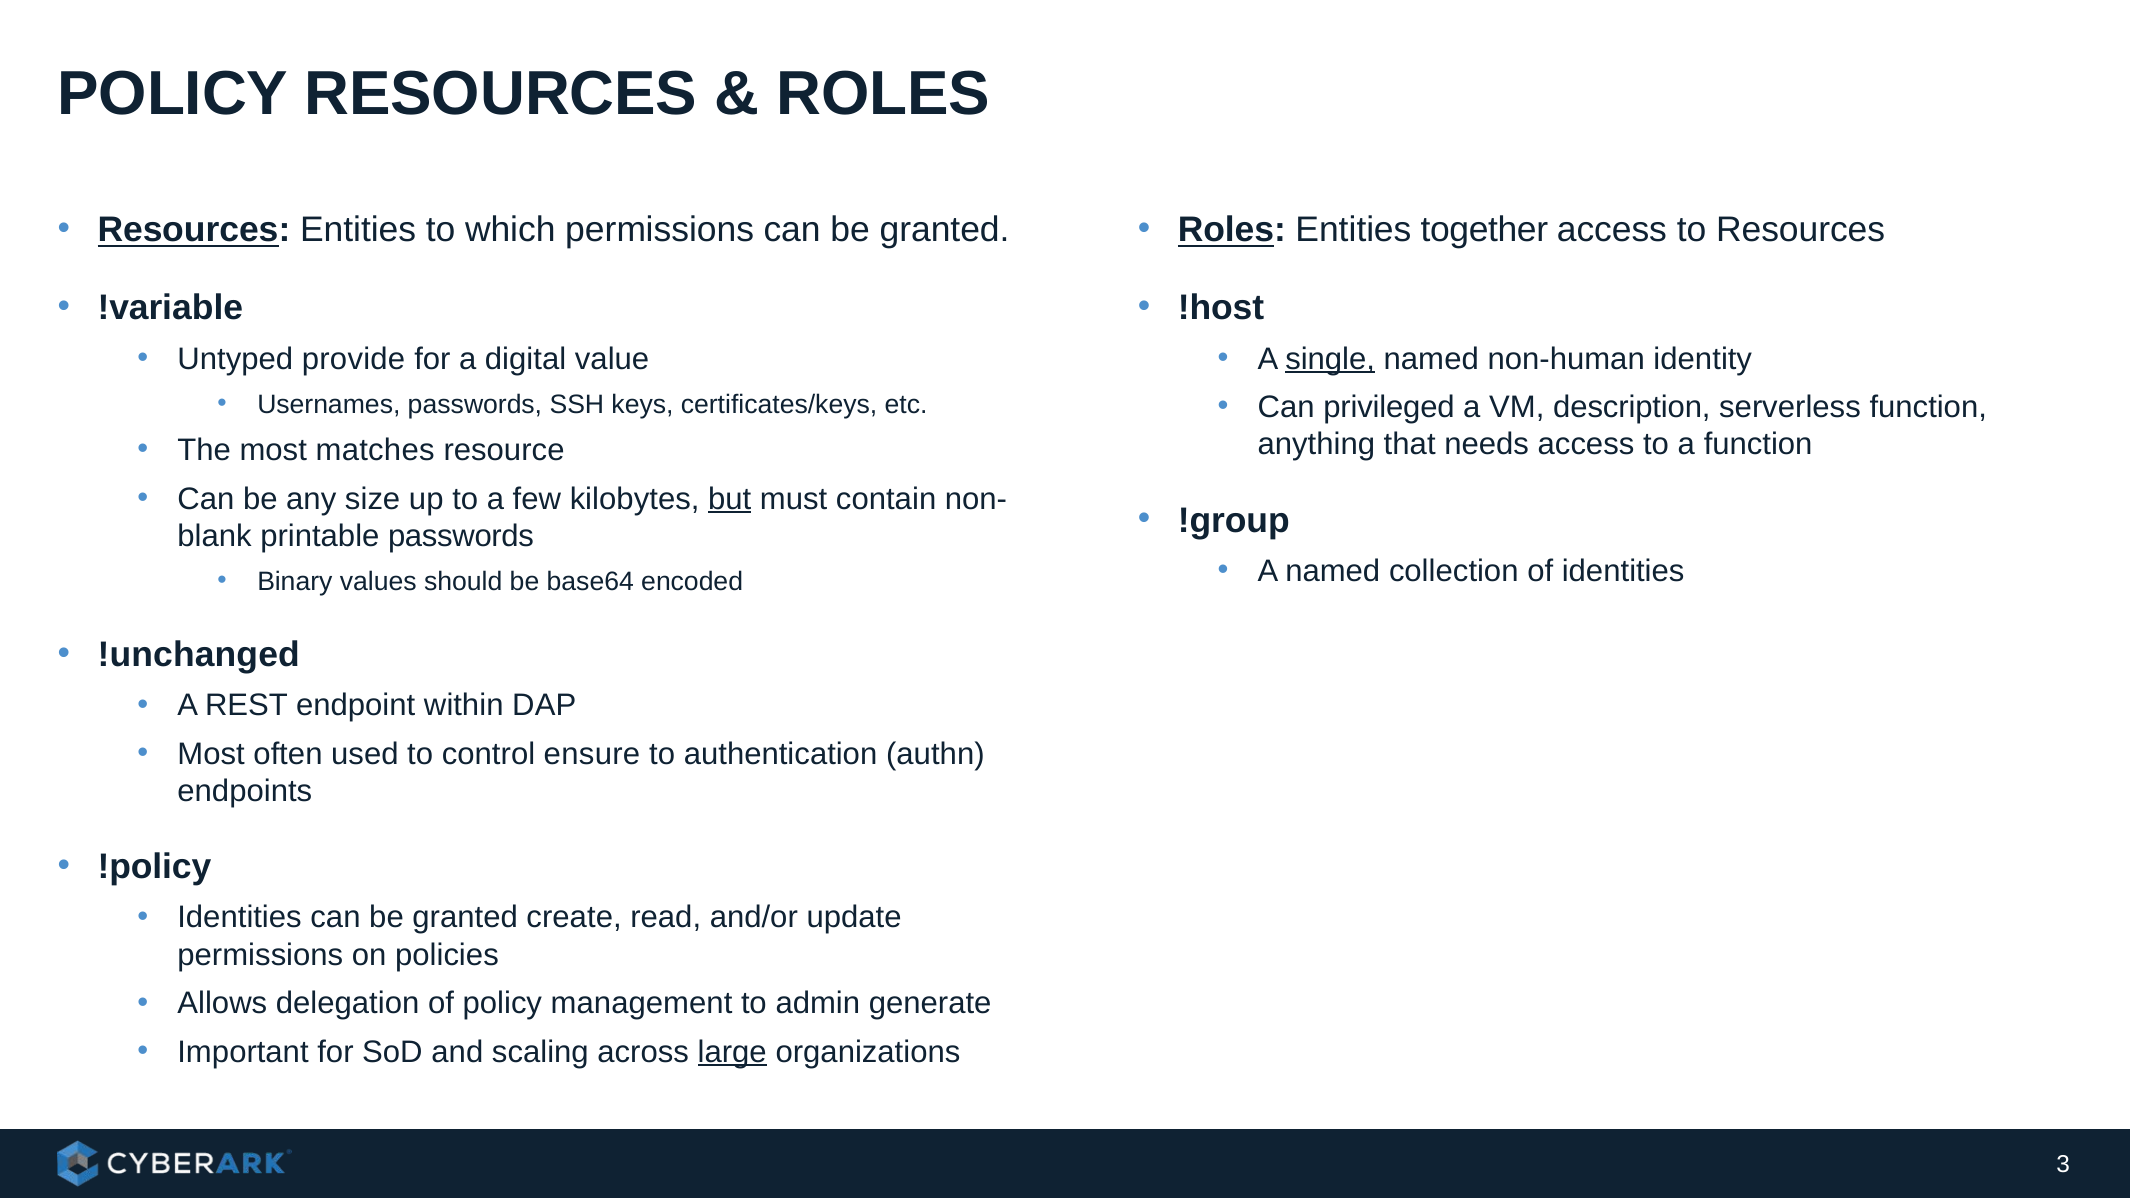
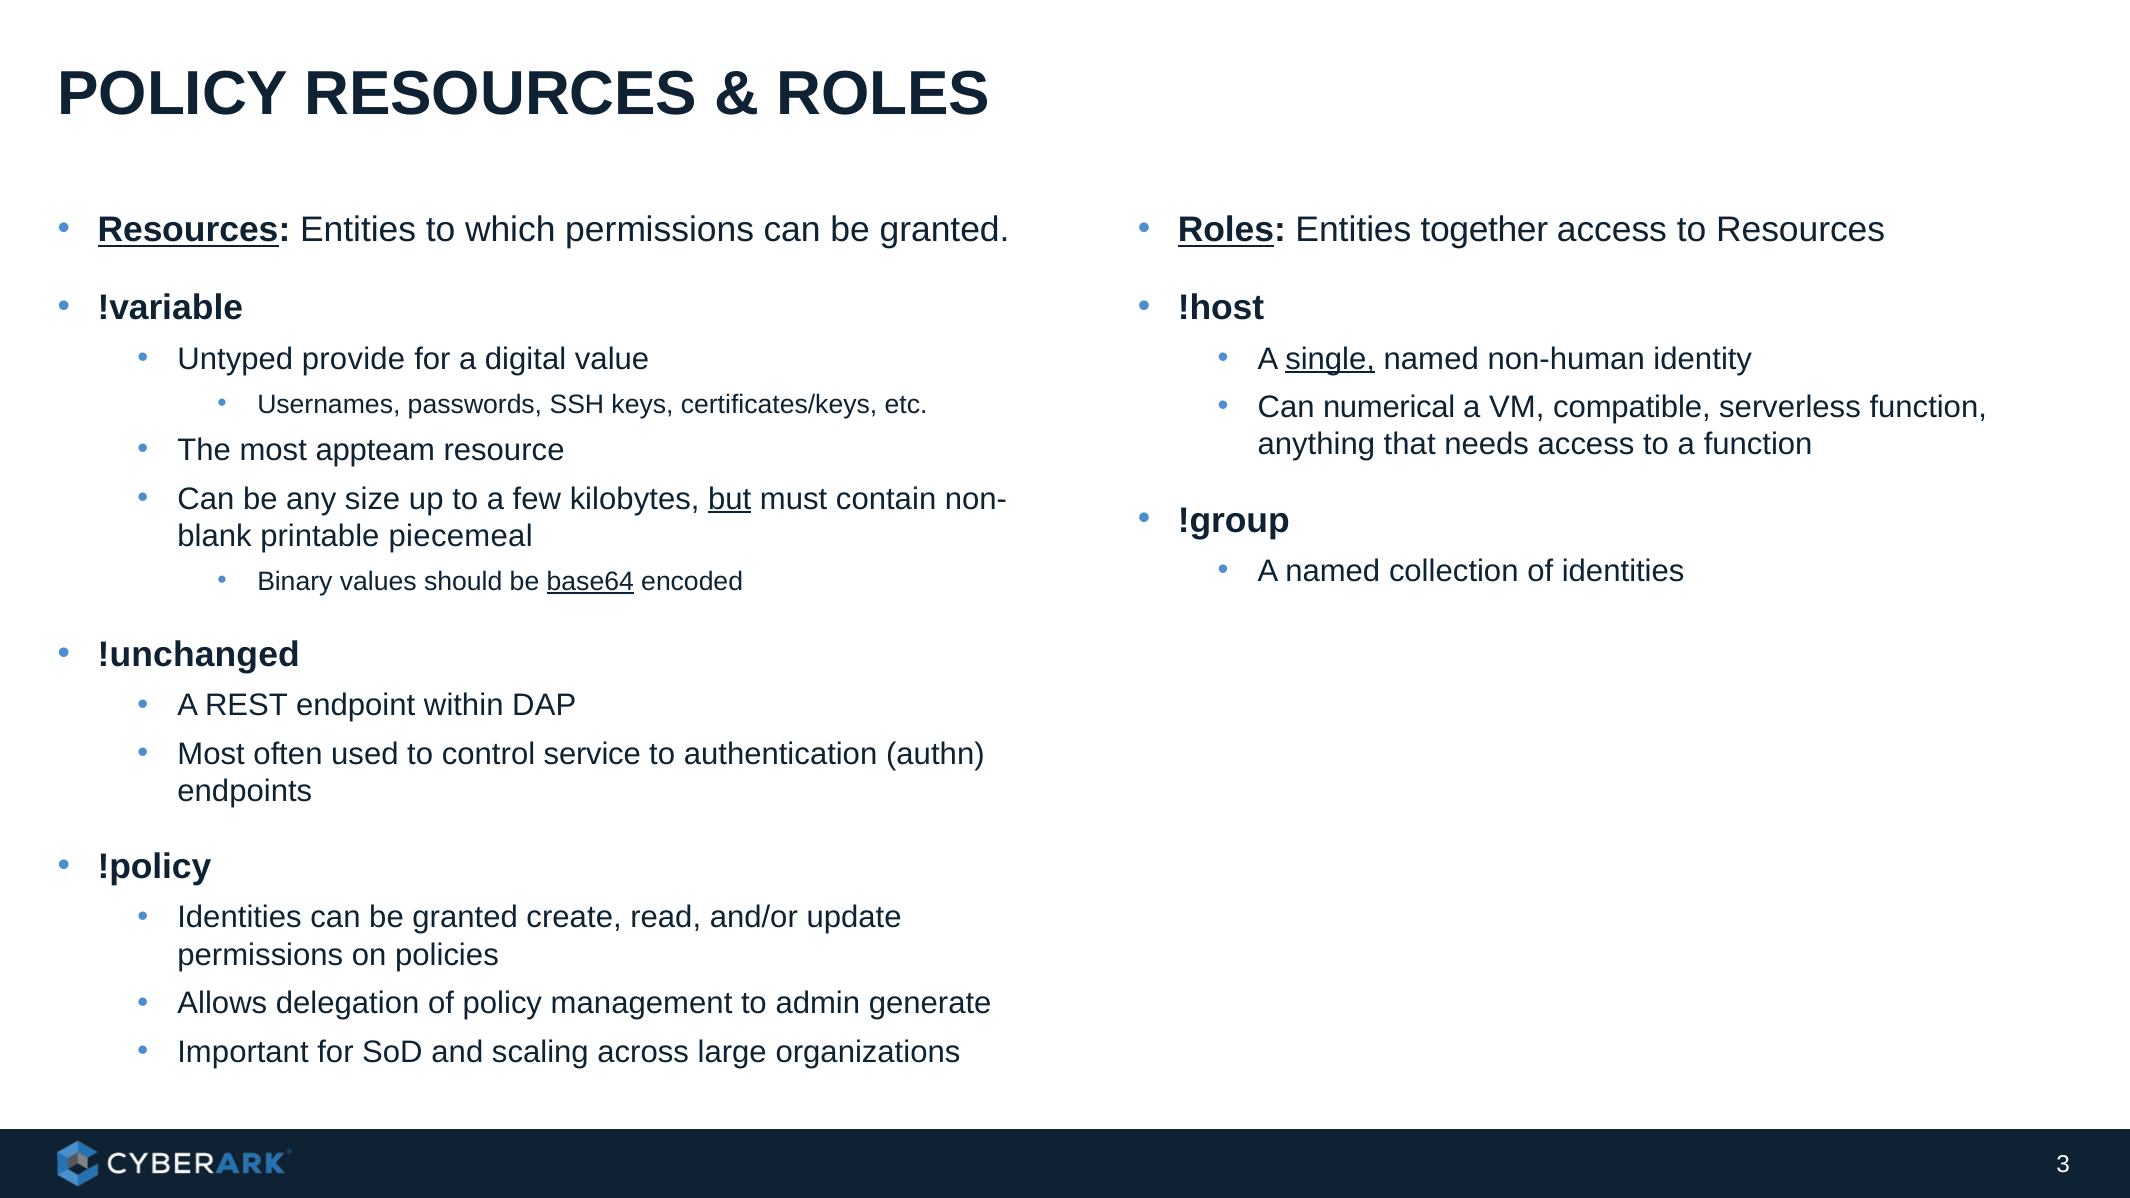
privileged: privileged -> numerical (1389, 407)
description: description -> compatible (1632, 407)
matches: matches -> appteam (375, 450)
printable passwords: passwords -> piecemeal (461, 536)
base64 underline: none -> present (590, 582)
ensure: ensure -> service (592, 754)
large underline: present -> none (732, 1052)
